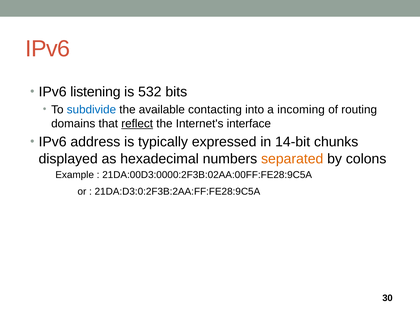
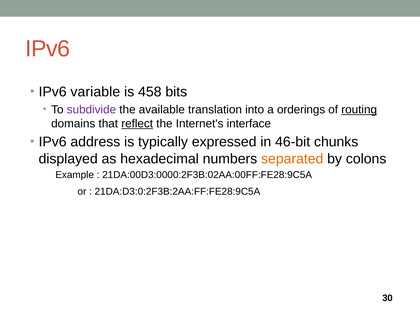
listening: listening -> variable (95, 92)
532: 532 -> 458 (150, 92)
subdivide colour: blue -> purple (91, 110)
contacting: contacting -> translation (215, 110)
incoming: incoming -> orderings (301, 110)
routing underline: none -> present (359, 110)
14-bit: 14-bit -> 46-bit (293, 142)
